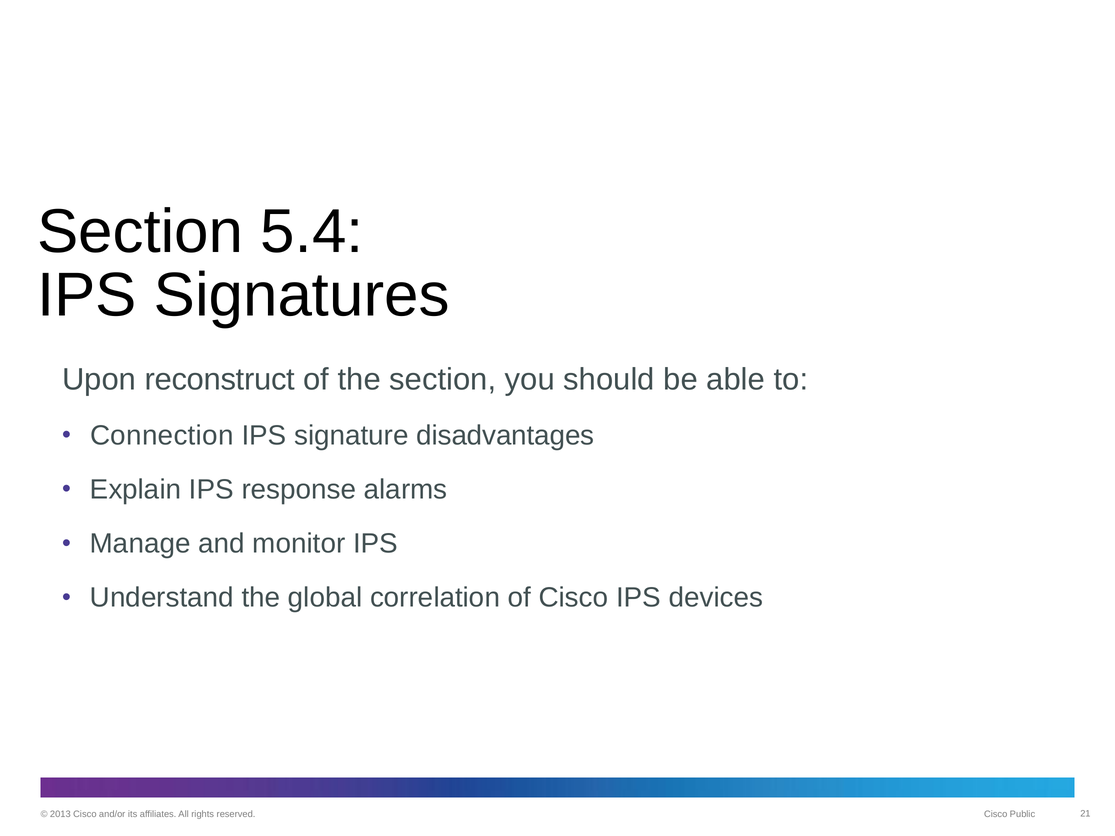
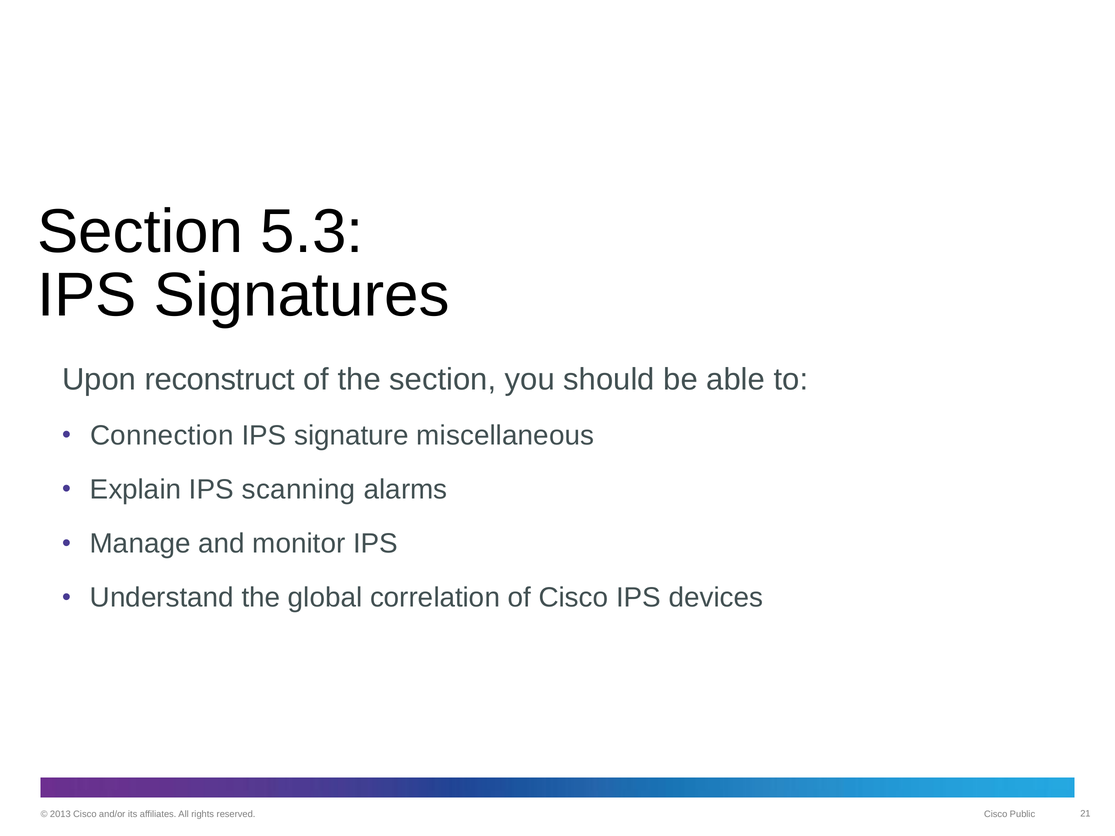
5.4: 5.4 -> 5.3 (312, 232)
disadvantages: disadvantages -> miscellaneous (505, 436)
response: response -> scanning (299, 490)
